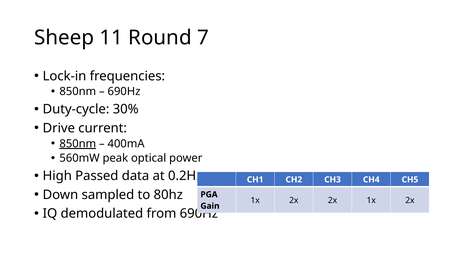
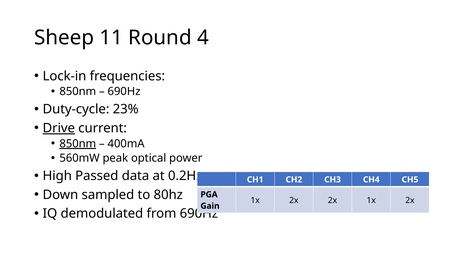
7: 7 -> 4 (203, 38)
30%: 30% -> 23% (126, 109)
Drive underline: none -> present (59, 128)
